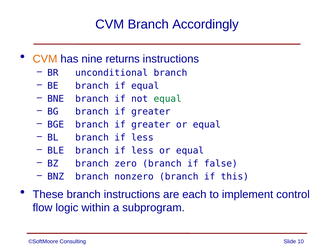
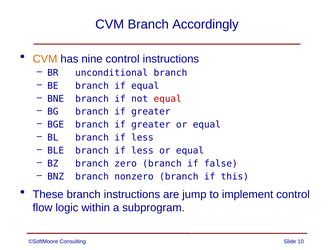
nine returns: returns -> control (123, 59)
equal colour: green -> red (168, 99)
each: each -> jump (194, 195)
